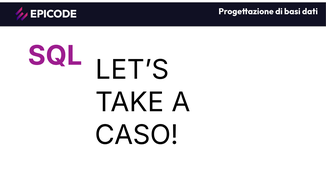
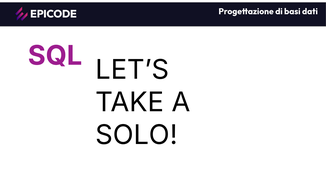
CASO: CASO -> SOLO (137, 135)
